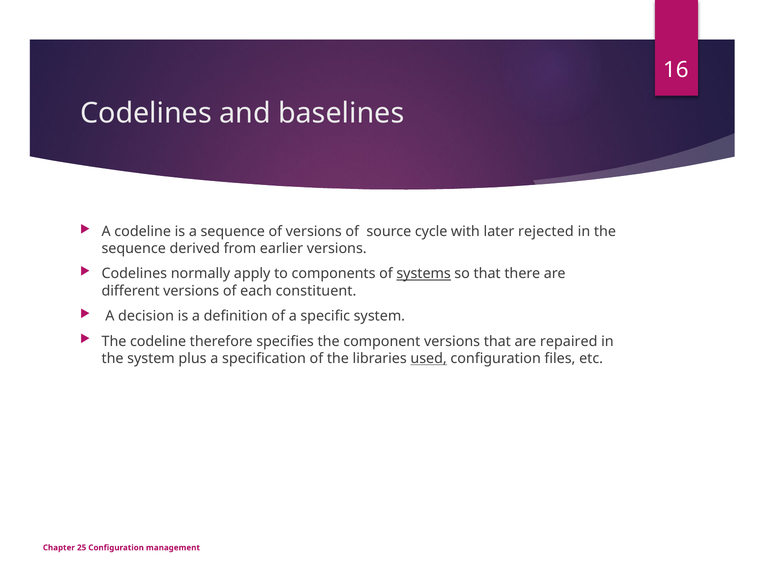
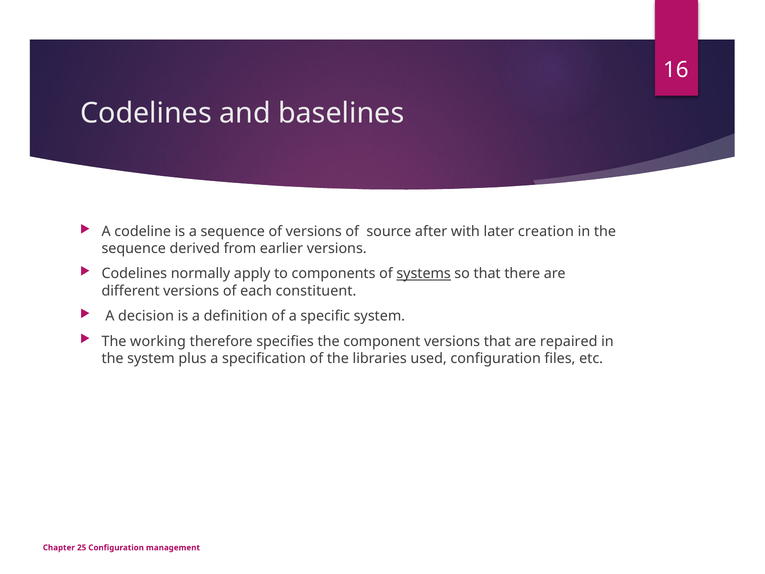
cycle: cycle -> after (431, 231)
rejected: rejected -> creation (546, 231)
The codeline: codeline -> working (158, 341)
used underline: present -> none (429, 358)
